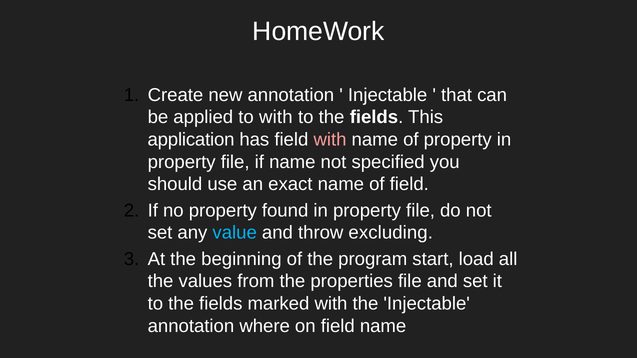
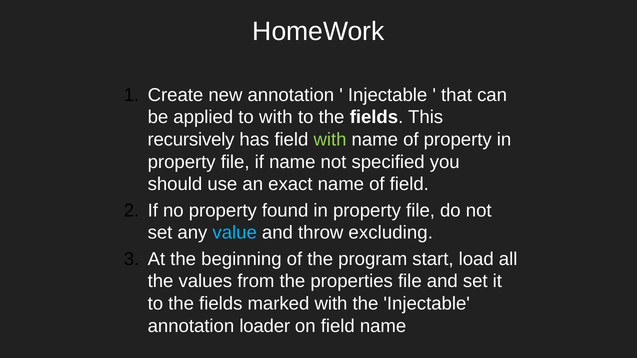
application: application -> recursively (191, 140)
with colour: pink -> light green (330, 140)
where: where -> loader (265, 326)
